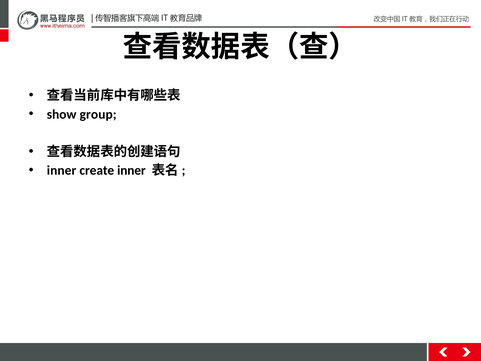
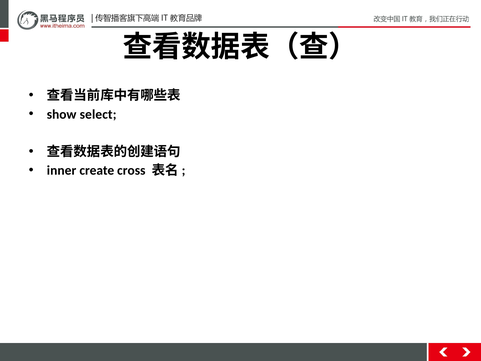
group: group -> select (98, 114)
create inner: inner -> cross (131, 170)
